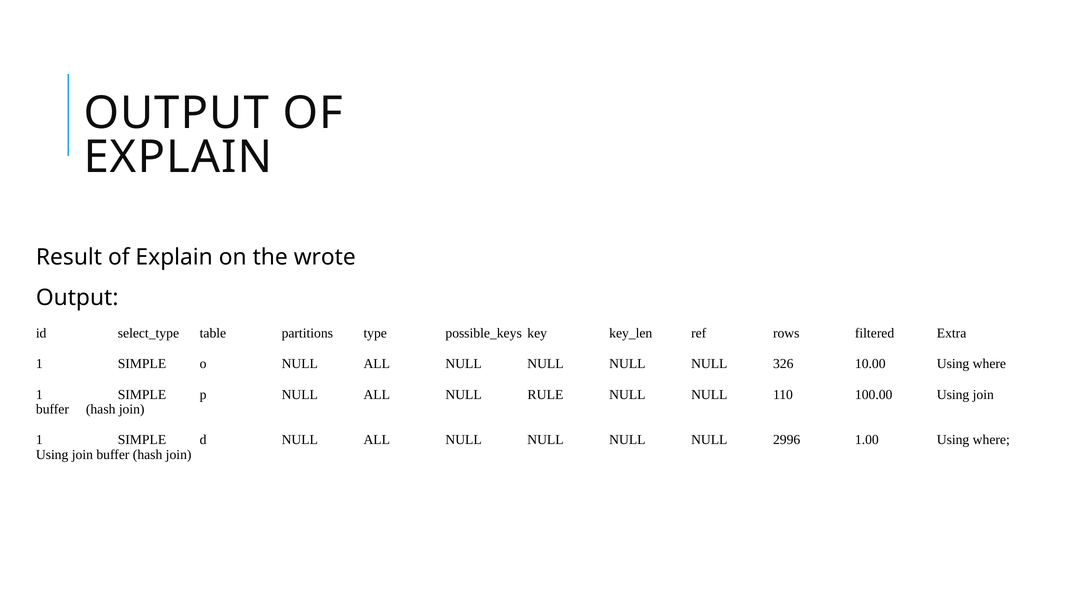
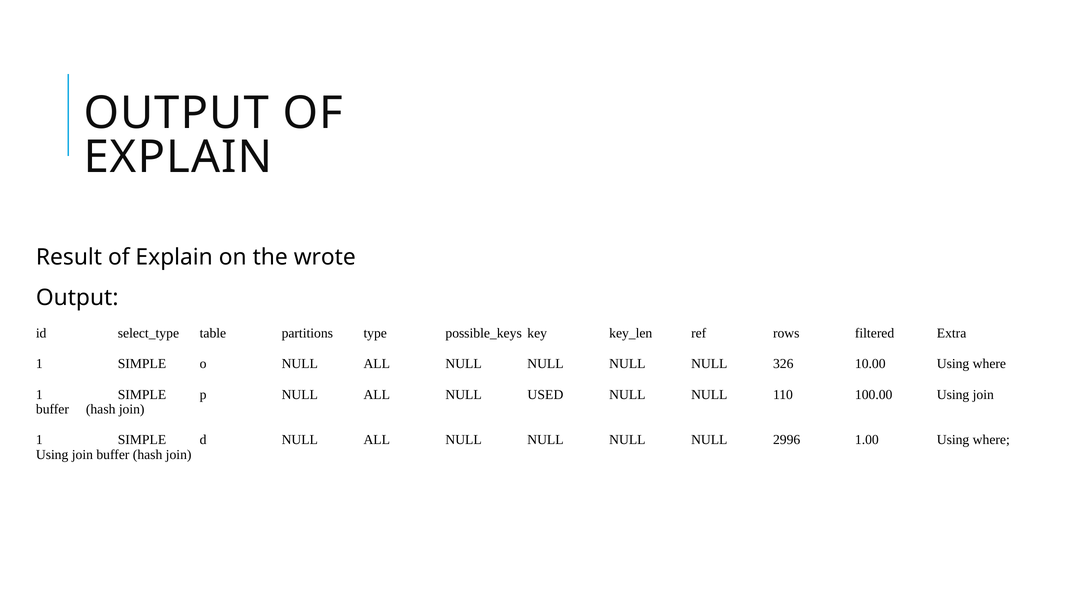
RULE: RULE -> USED (545, 395)
